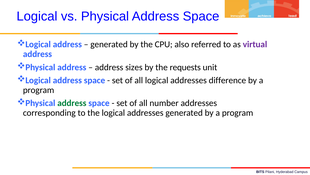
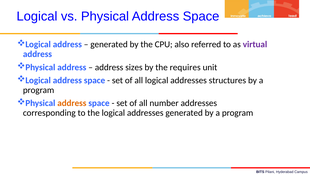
requests: requests -> requires (185, 67)
difference: difference -> structures (227, 80)
address colour: green -> orange (72, 103)
